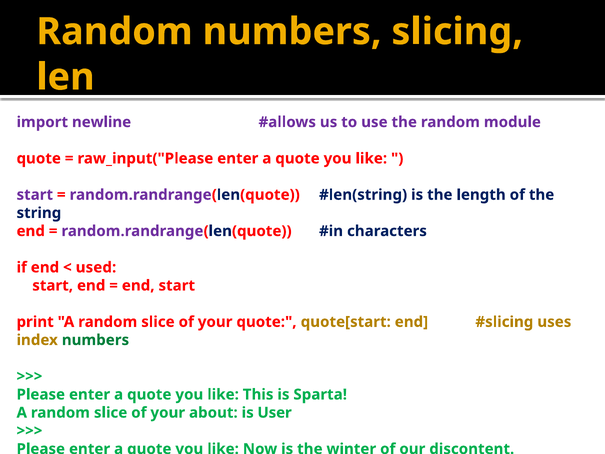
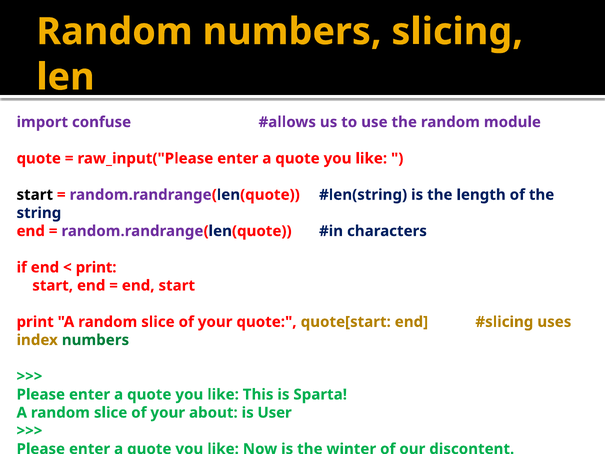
newline: newline -> confuse (102, 122)
start colour: purple -> black (35, 195)
used: used -> print (96, 267)
